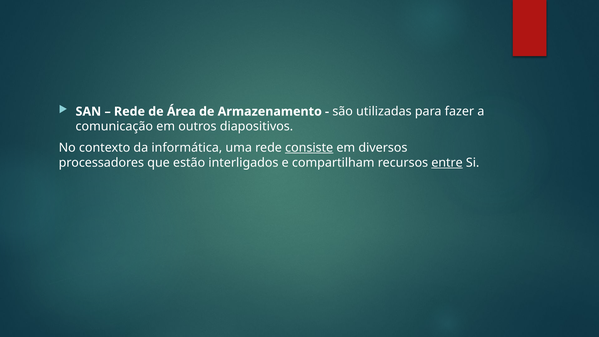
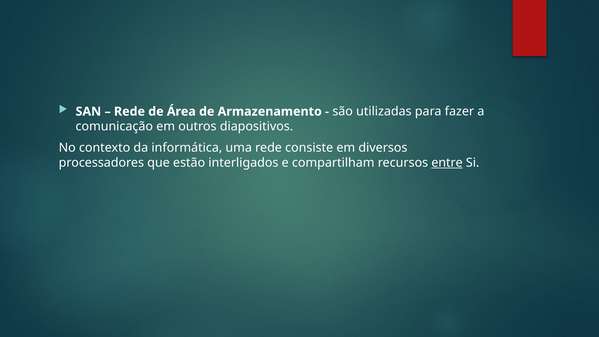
consiste underline: present -> none (309, 148)
